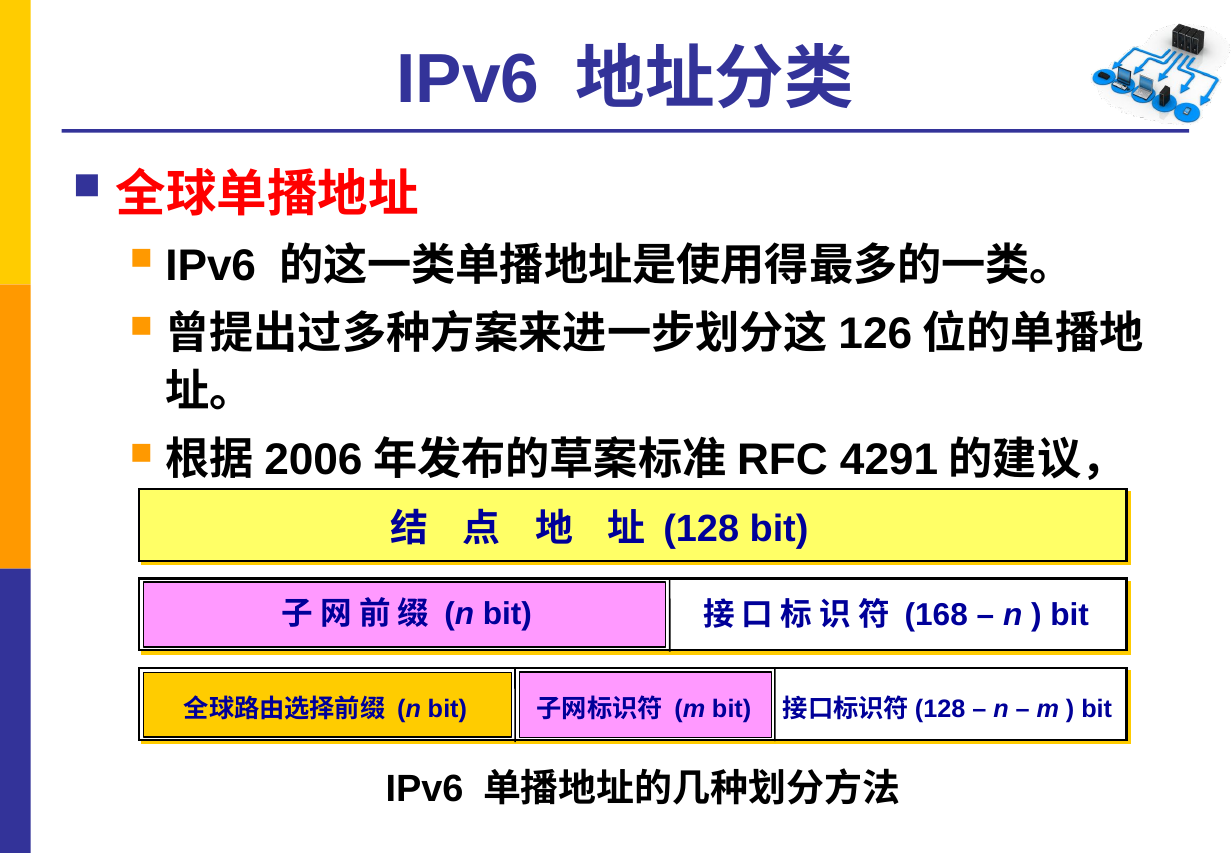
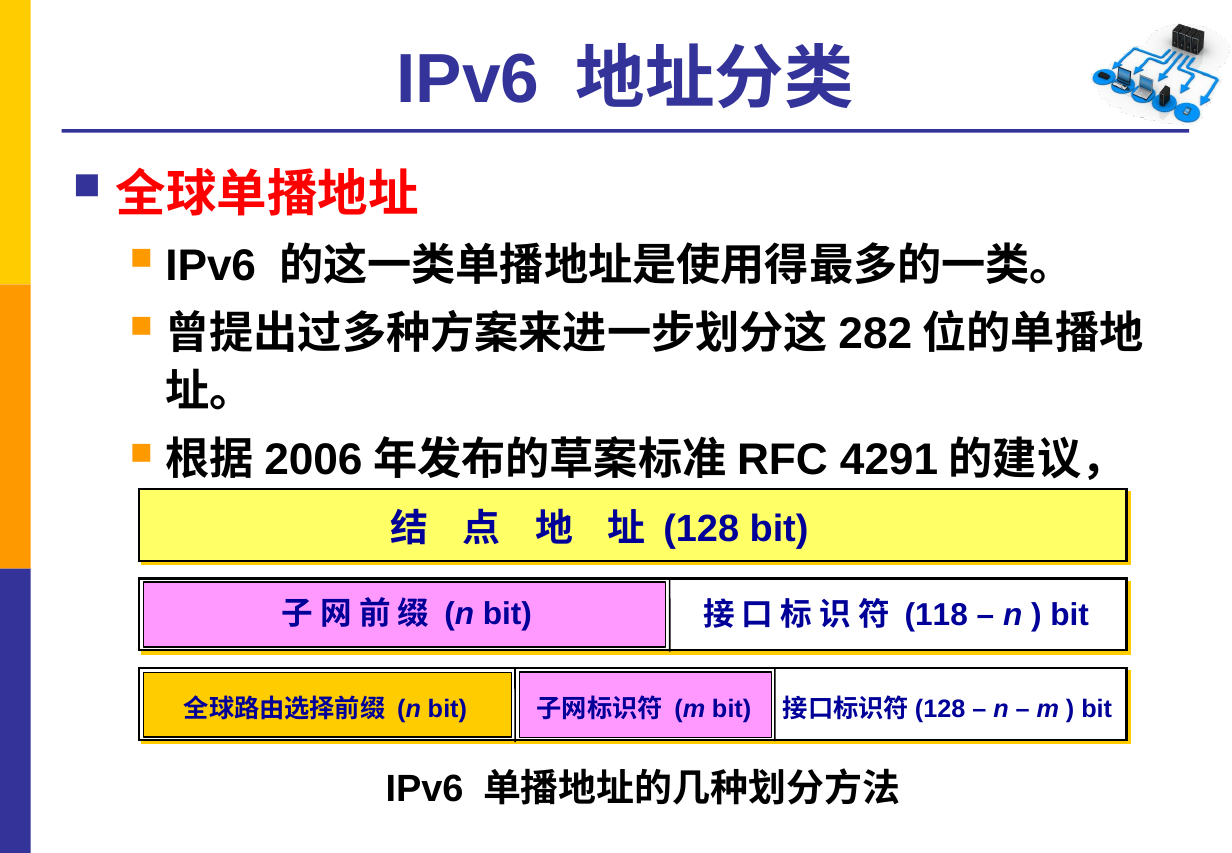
126: 126 -> 282 (875, 334)
168: 168 -> 118 (936, 615)
